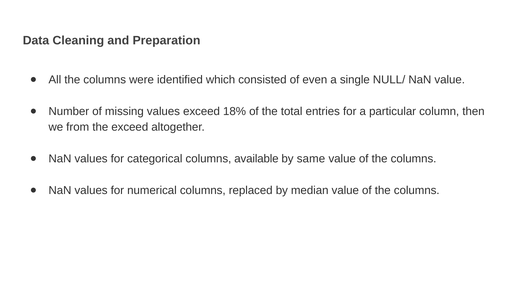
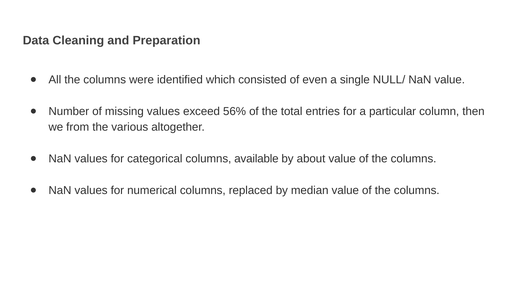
18%: 18% -> 56% (235, 112)
the exceed: exceed -> various (130, 127)
same: same -> about (311, 159)
